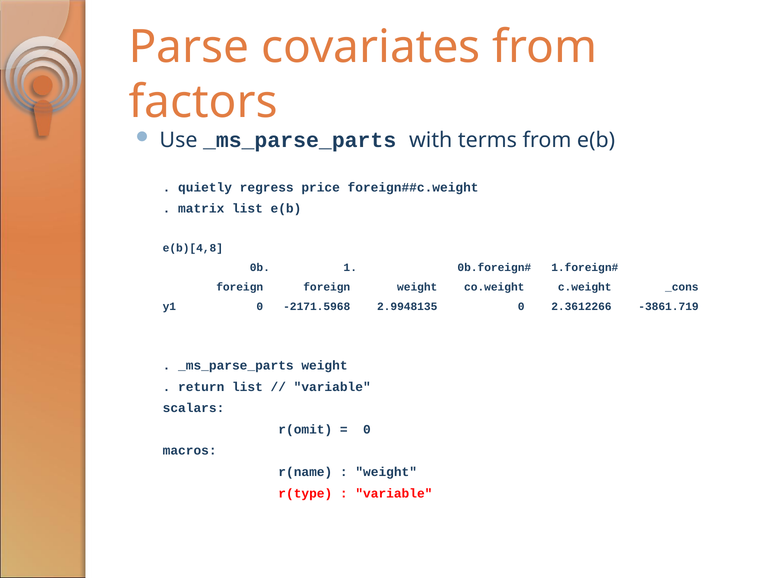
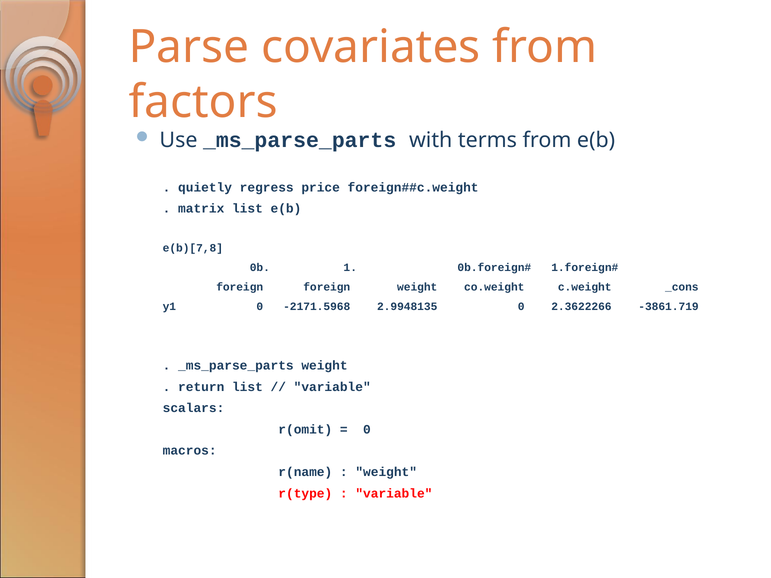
e(b)[4,8: e(b)[4,8 -> e(b)[7,8 (193, 248)
2.3612266: 2.3612266 -> 2.3622266 (581, 306)
